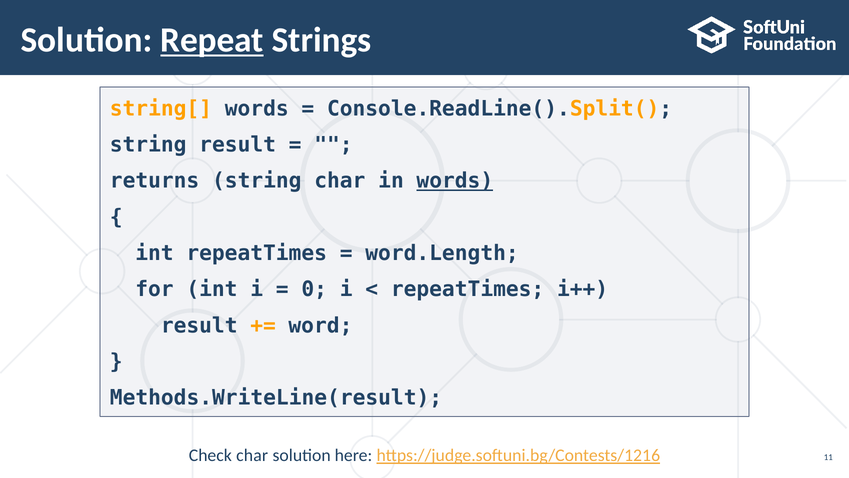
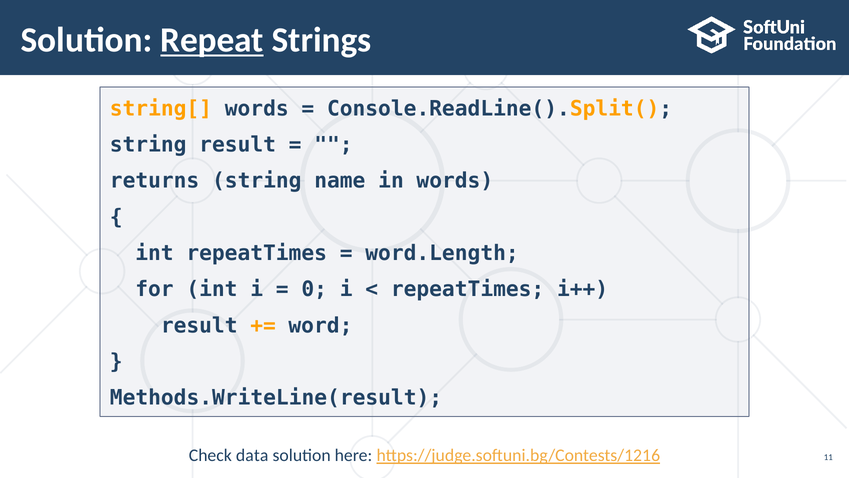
string char: char -> name (340, 181)
words underline: present -> none (455, 181)
Check char: char -> data (252, 455)
